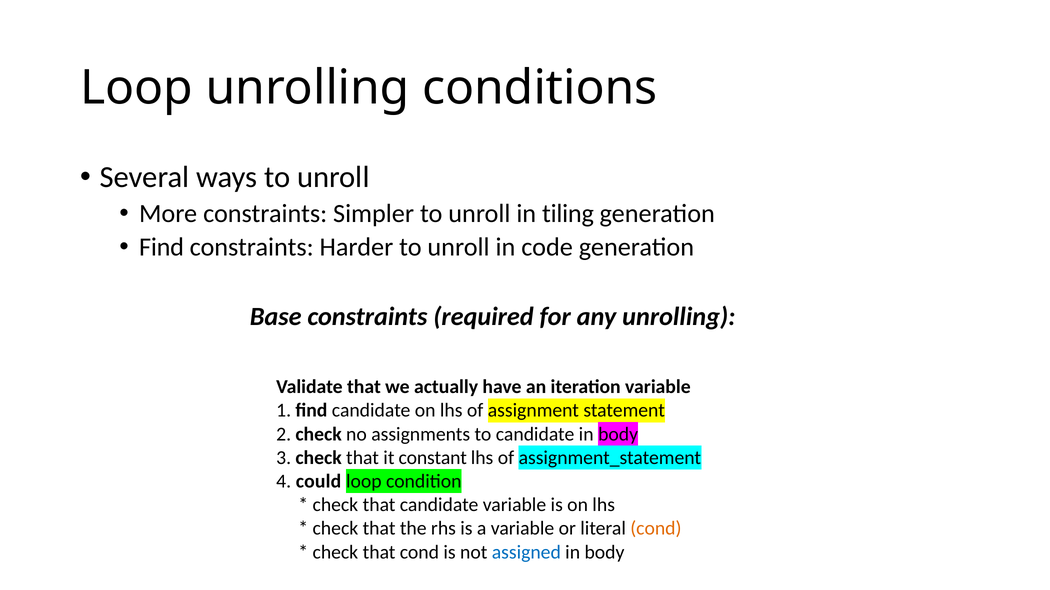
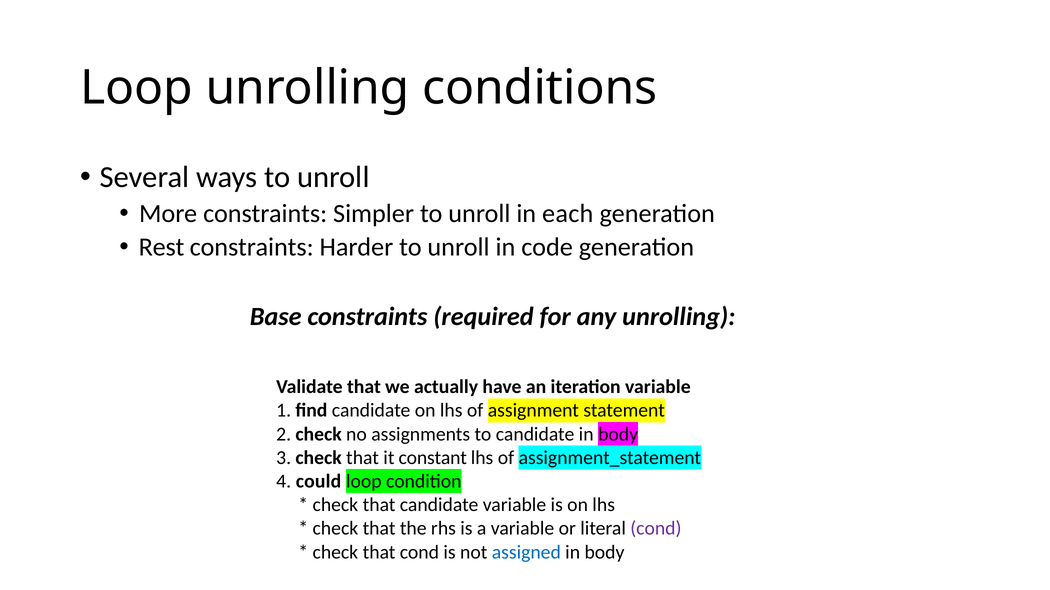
tiling: tiling -> each (568, 214)
Find: Find -> Rest (162, 247)
cond colour: orange -> purple (656, 529)
